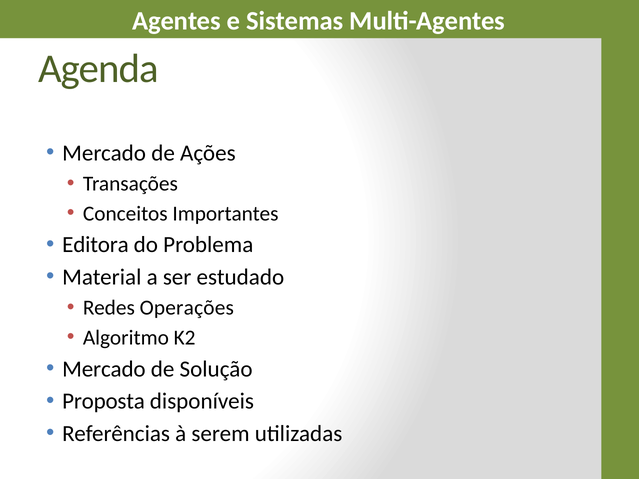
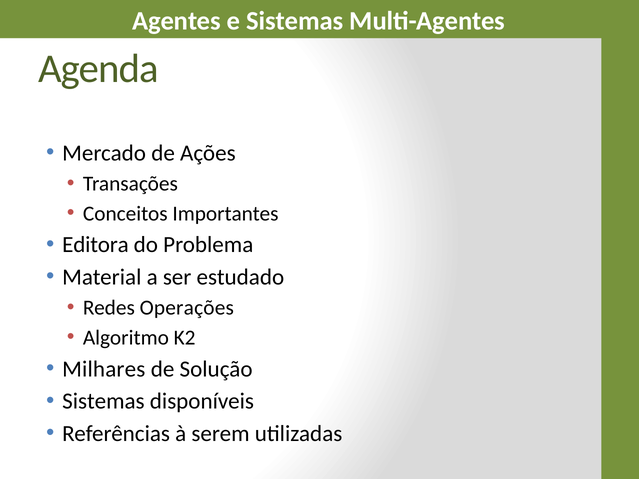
Mercado: Mercado -> Milhares (104, 369)
Proposta: Proposta -> Sistemas (103, 401)
